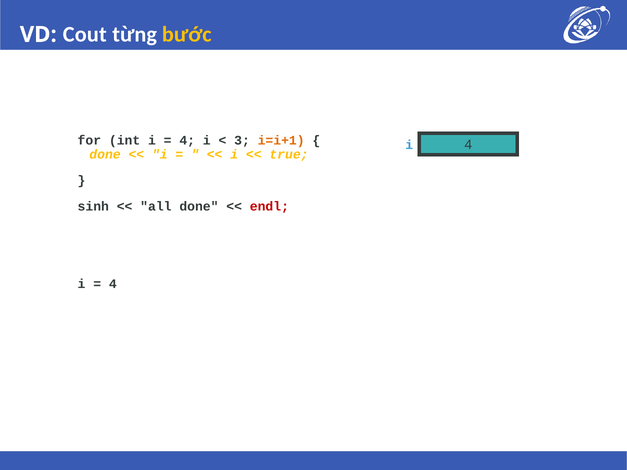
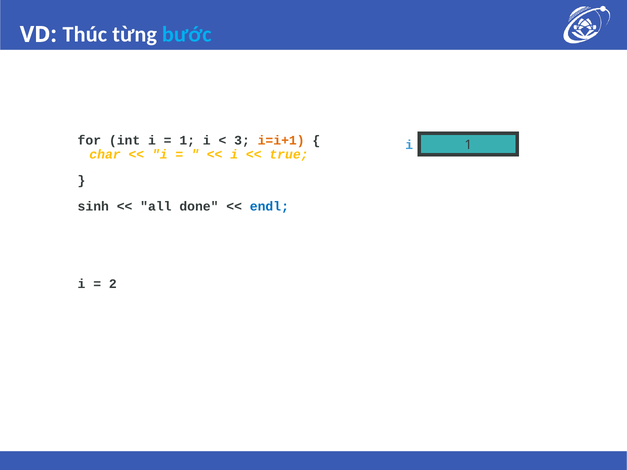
Cout: Cout -> Thúc (85, 35)
bước colour: yellow -> light blue (187, 35)
4: 4 -> 1 (187, 141)
i 4: 4 -> 1 (468, 145)
done: done -> char (105, 155)
endl colour: red -> blue (269, 206)
4: 4 -> 2 (113, 284)
